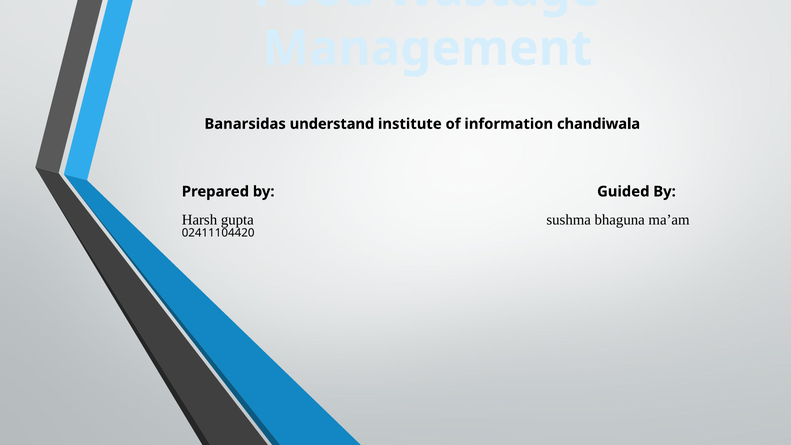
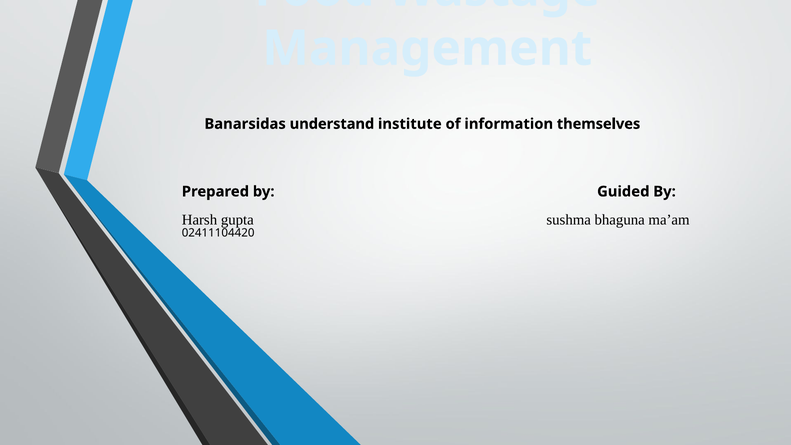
chandiwala: chandiwala -> themselves (599, 124)
